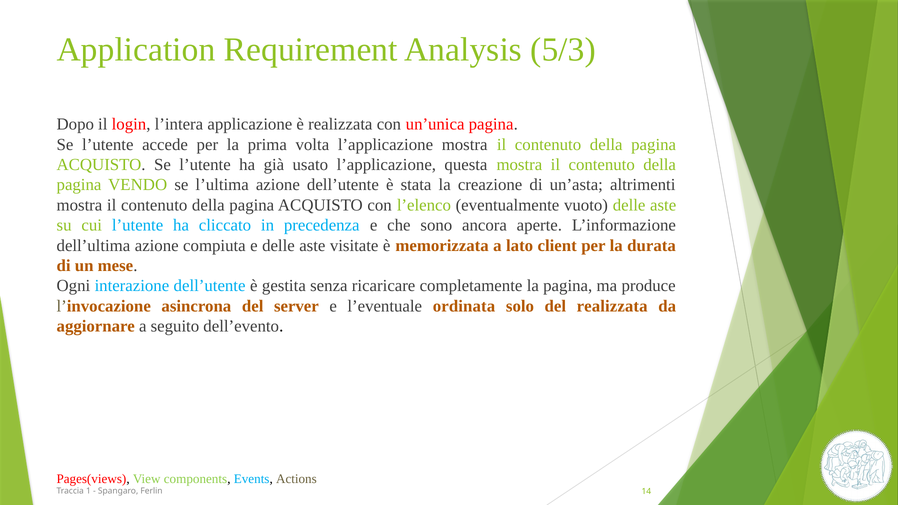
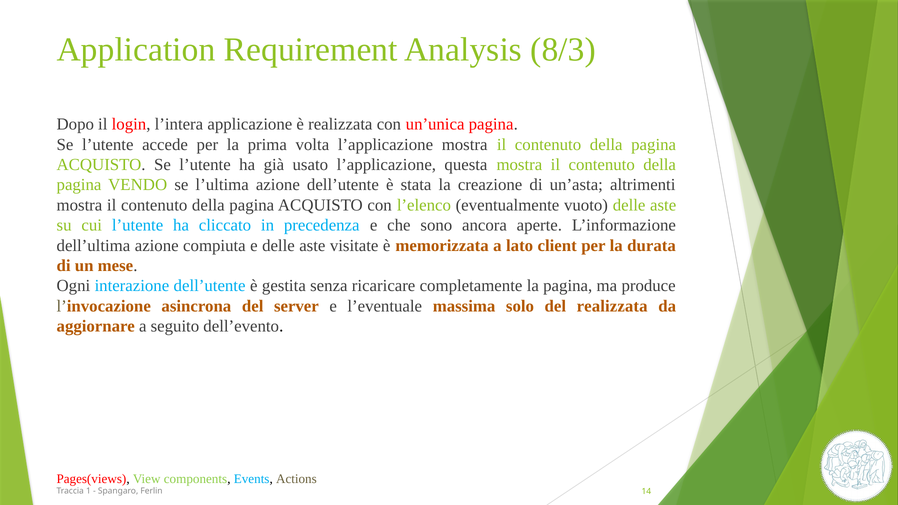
5/3: 5/3 -> 8/3 (563, 50)
ordinata: ordinata -> massima (464, 306)
